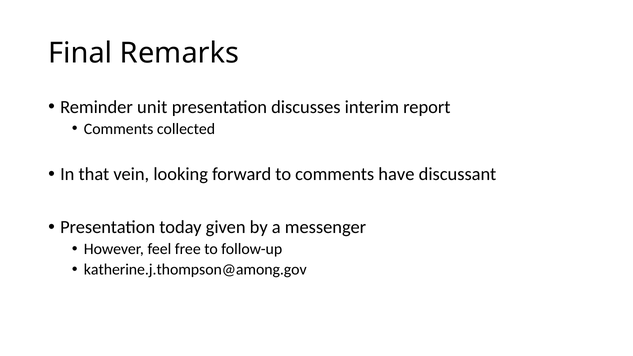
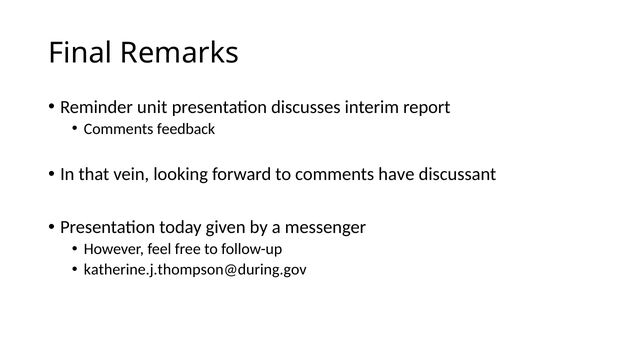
collected: collected -> feedback (186, 129)
katherine.j.thompson@among.gov: katherine.j.thompson@among.gov -> katherine.j.thompson@during.gov (195, 270)
